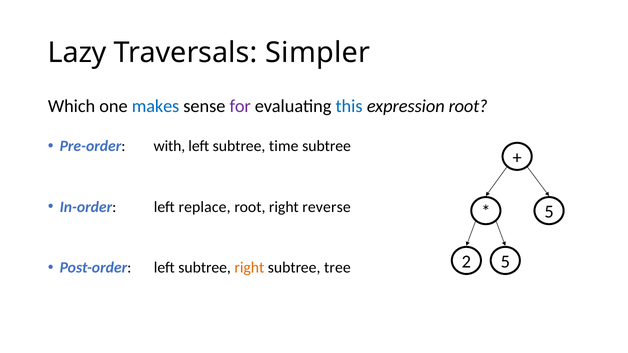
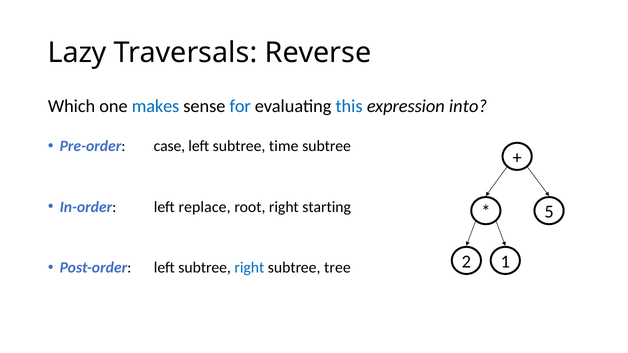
Simpler: Simpler -> Reverse (318, 53)
for colour: purple -> blue (240, 106)
expression root: root -> into (468, 106)
with: with -> case (169, 146)
reverse: reverse -> starting (327, 207)
2 5: 5 -> 1 (505, 262)
right colour: orange -> blue (249, 268)
